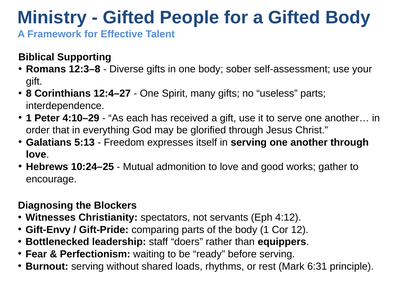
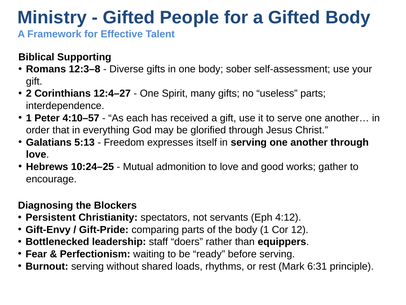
8: 8 -> 2 (29, 93)
4:10–29: 4:10–29 -> 4:10–57 (81, 118)
Witnesses: Witnesses -> Persistent (51, 217)
